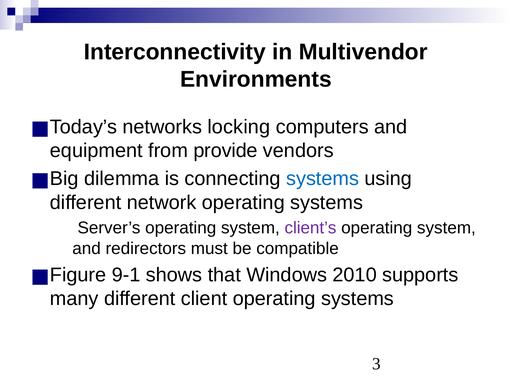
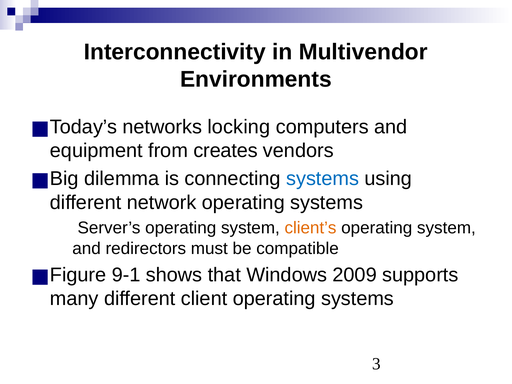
provide: provide -> creates (226, 151)
client’s colour: purple -> orange (310, 228)
2010: 2010 -> 2009 (355, 275)
